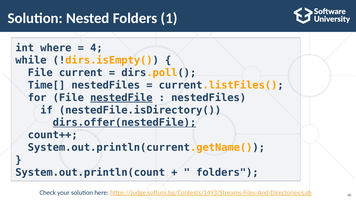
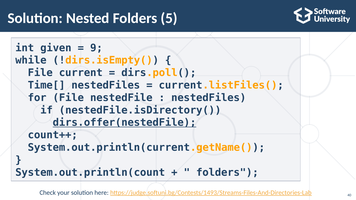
1: 1 -> 5 (169, 18)
where: where -> given (56, 48)
4: 4 -> 9 (96, 48)
nestedFile underline: present -> none (121, 98)
